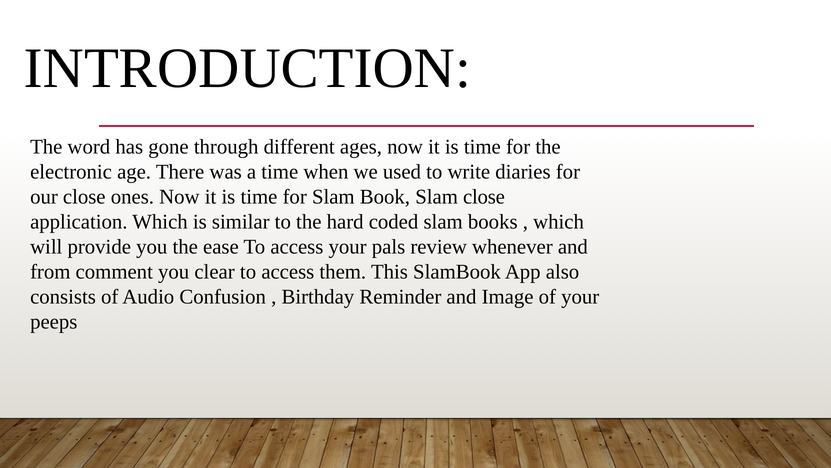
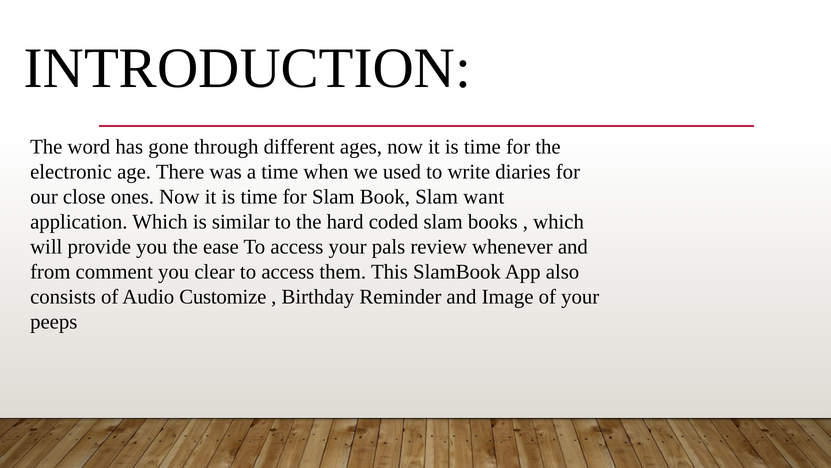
Slam close: close -> want (484, 197)
Confusion: Confusion -> Customize (223, 296)
